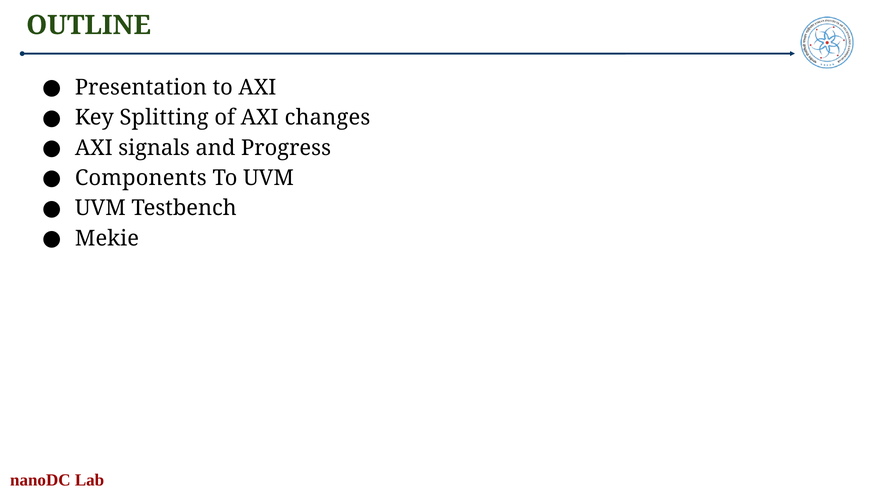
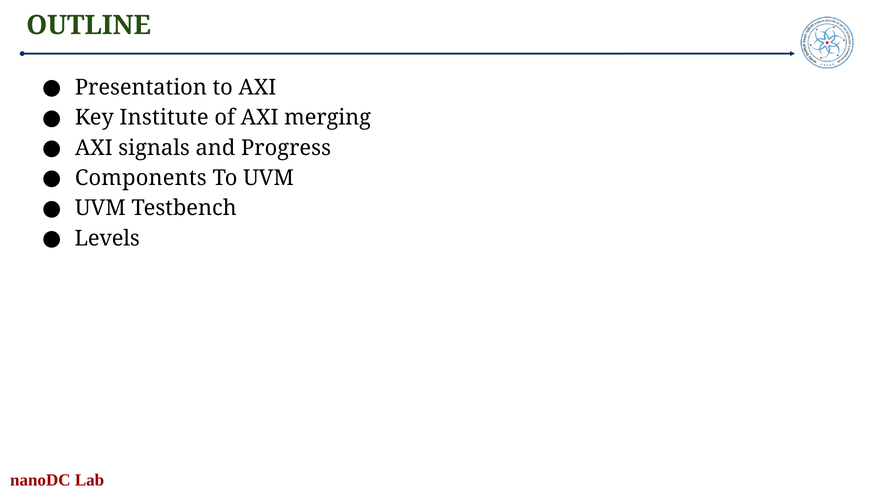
Splitting: Splitting -> Institute (164, 118)
changes: changes -> merging (328, 118)
Mekie: Mekie -> Levels (107, 238)
